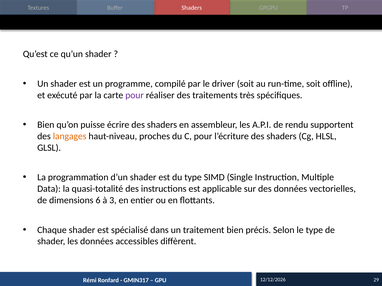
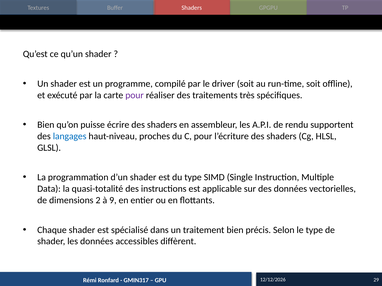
langages colour: orange -> blue (70, 136)
6: 6 -> 2 (98, 201)
3: 3 -> 9 (113, 201)
